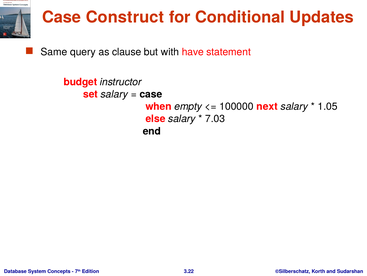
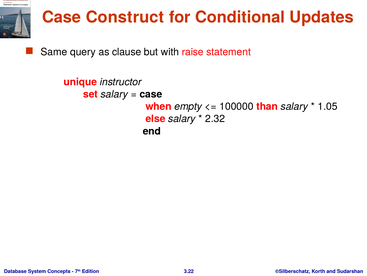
have: have -> raise (193, 52)
budget: budget -> unique (80, 82)
next: next -> than (267, 106)
7.03: 7.03 -> 2.32 (215, 119)
